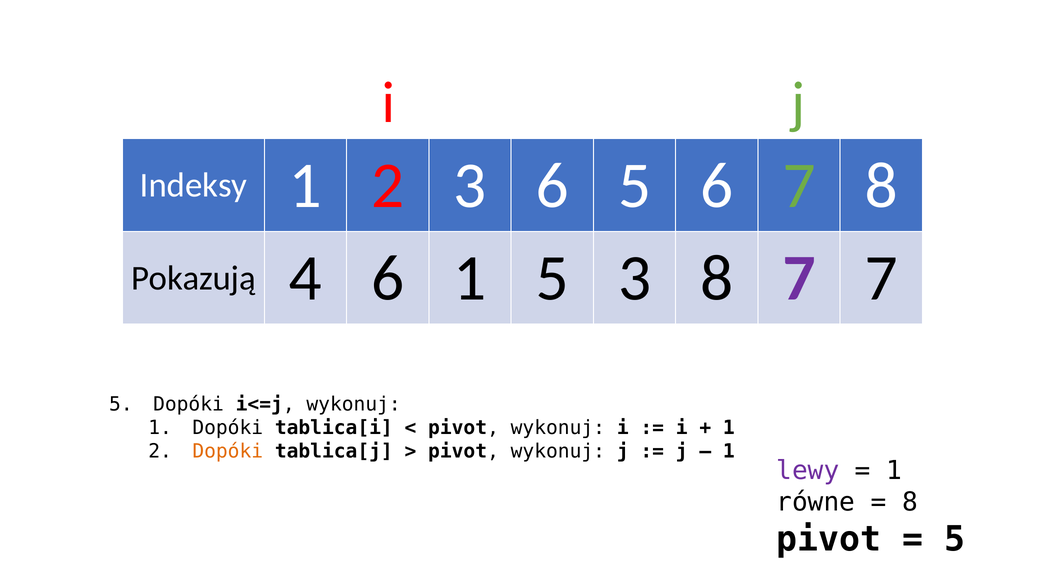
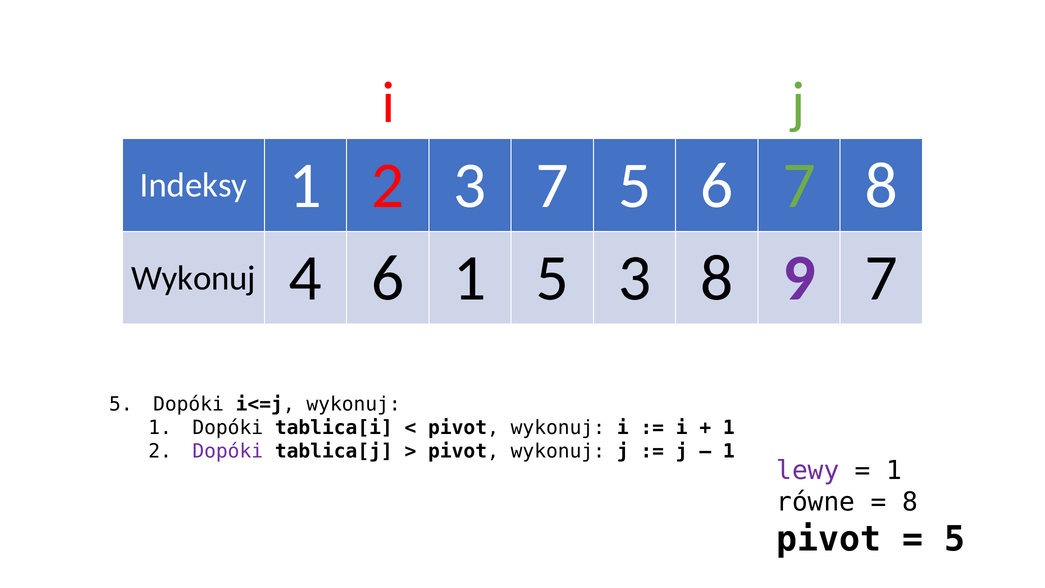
3 6: 6 -> 7 (552, 186)
Pokazują: Pokazują -> Wykonuj (193, 278)
8 7: 7 -> 9 (799, 278)
Dopóki colour: orange -> purple (228, 451)
